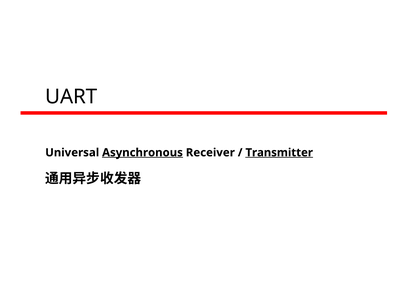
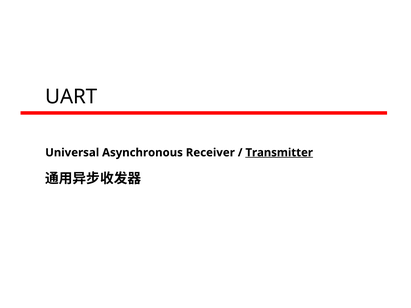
Asynchronous underline: present -> none (142, 153)
